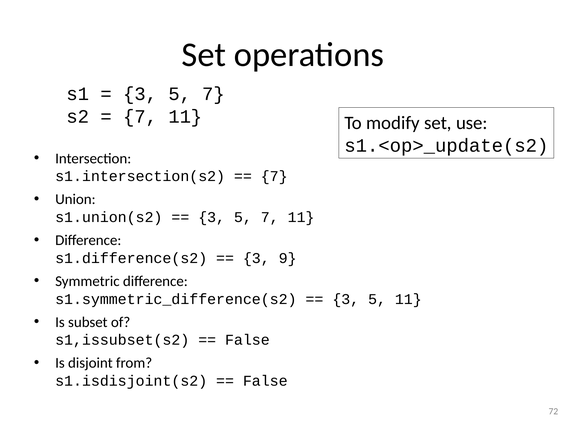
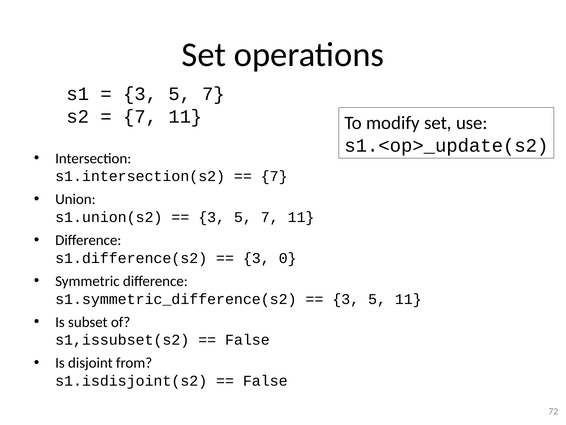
9: 9 -> 0 (288, 258)
